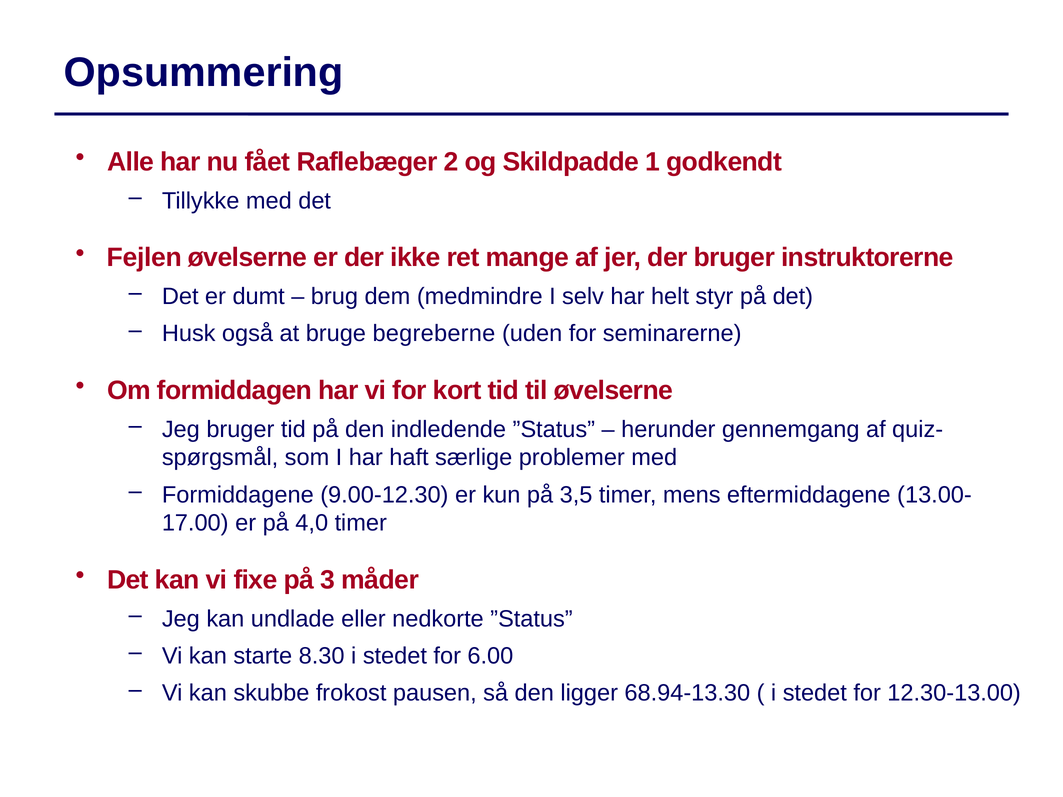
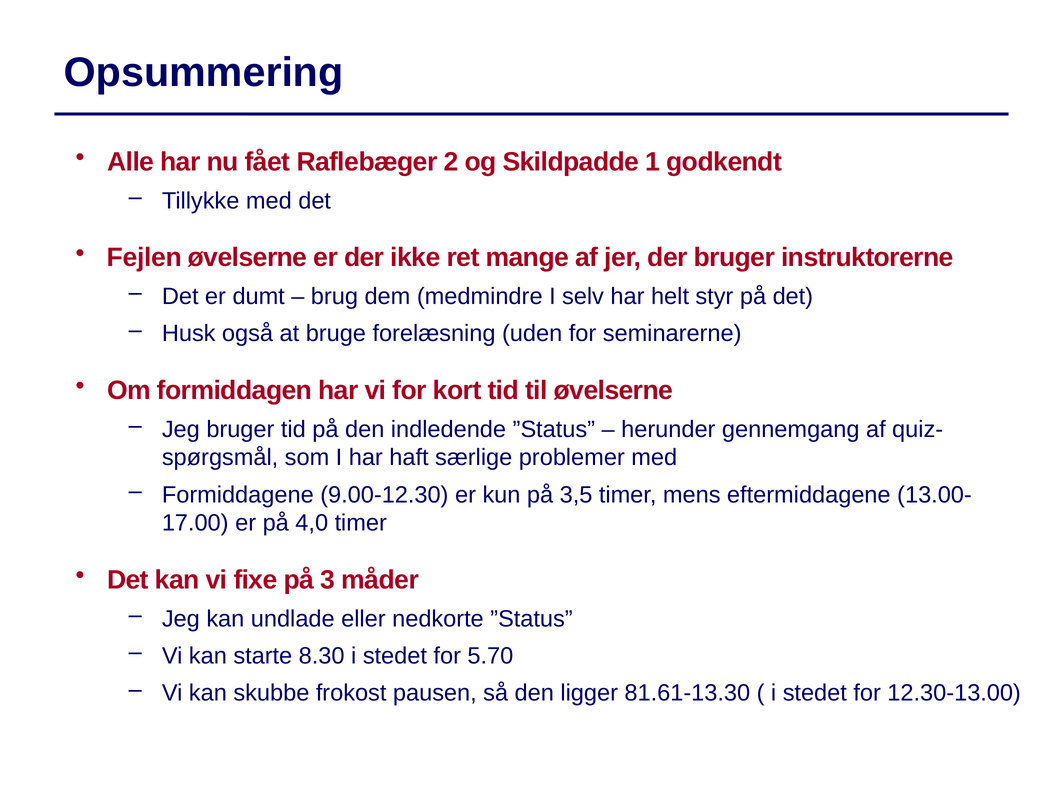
begreberne: begreberne -> forelæsning (434, 334)
6.00: 6.00 -> 5.70 (490, 656)
68.94-13.30: 68.94-13.30 -> 81.61-13.30 (687, 693)
